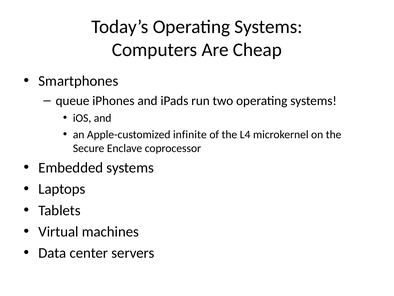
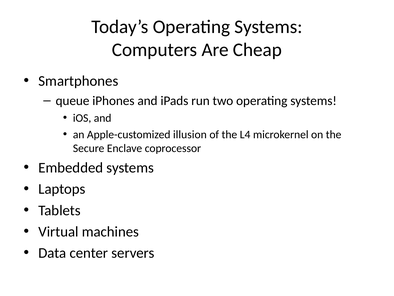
infinite: infinite -> illusion (190, 134)
